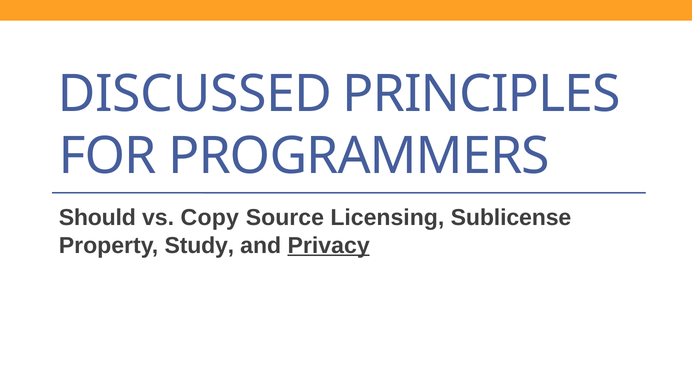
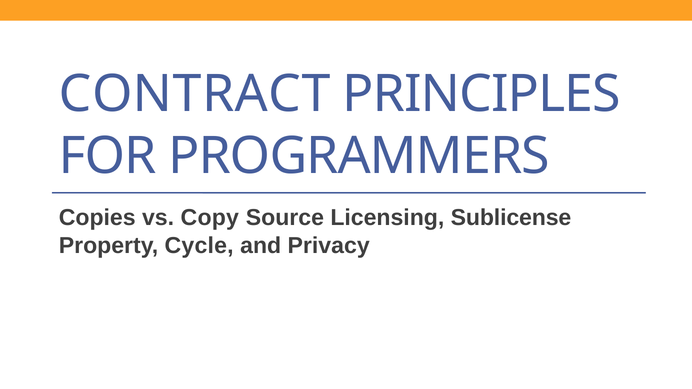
DISCUSSED: DISCUSSED -> CONTRACT (195, 94)
Should: Should -> Copies (97, 218)
Study: Study -> Cycle (199, 246)
Privacy underline: present -> none (329, 246)
